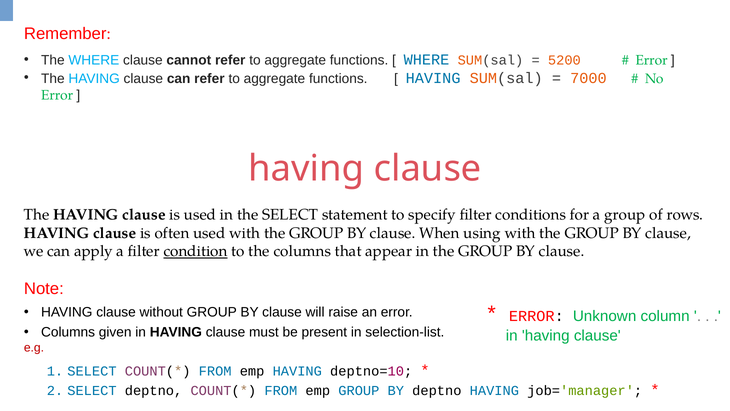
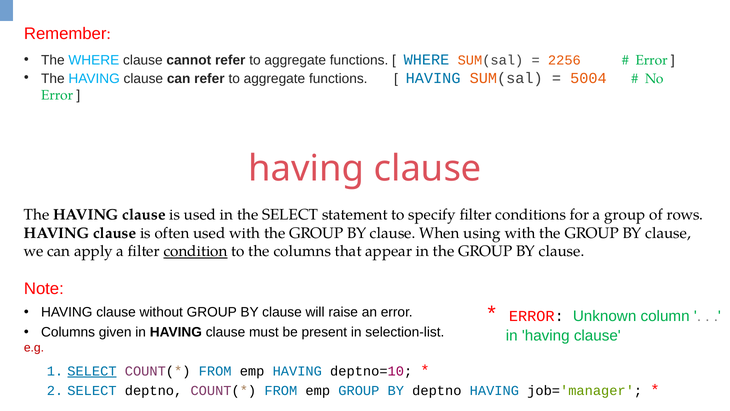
5200: 5200 -> 2256 (564, 60)
7000: 7000 -> 5004 (588, 78)
SELECT underline: none -> present (92, 371)
